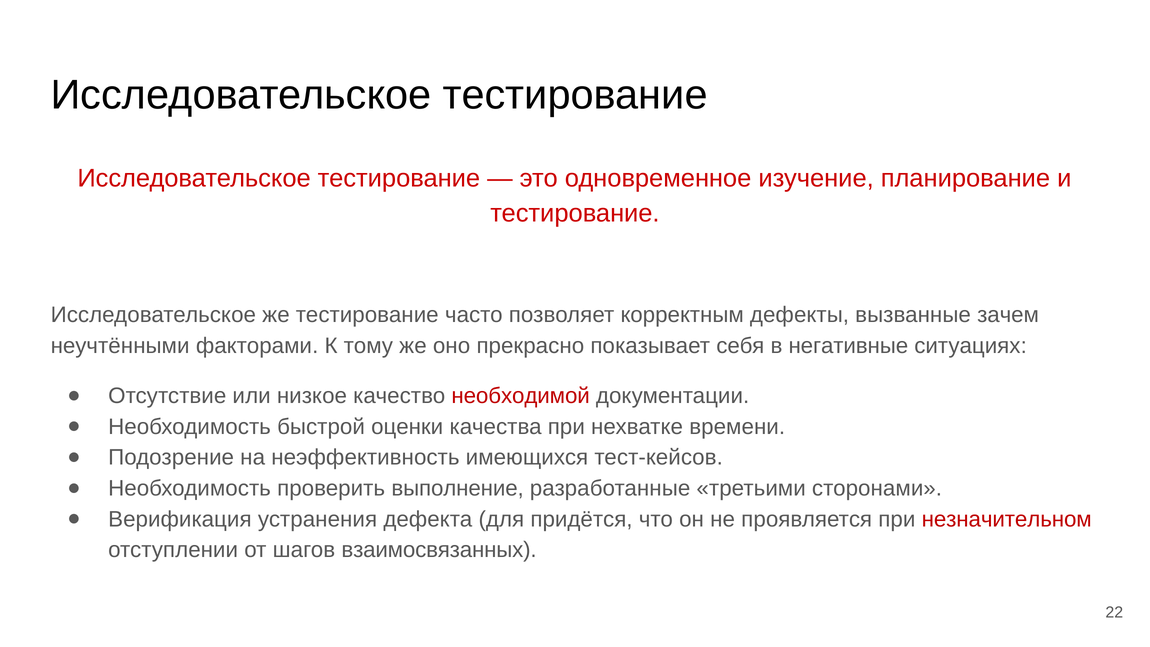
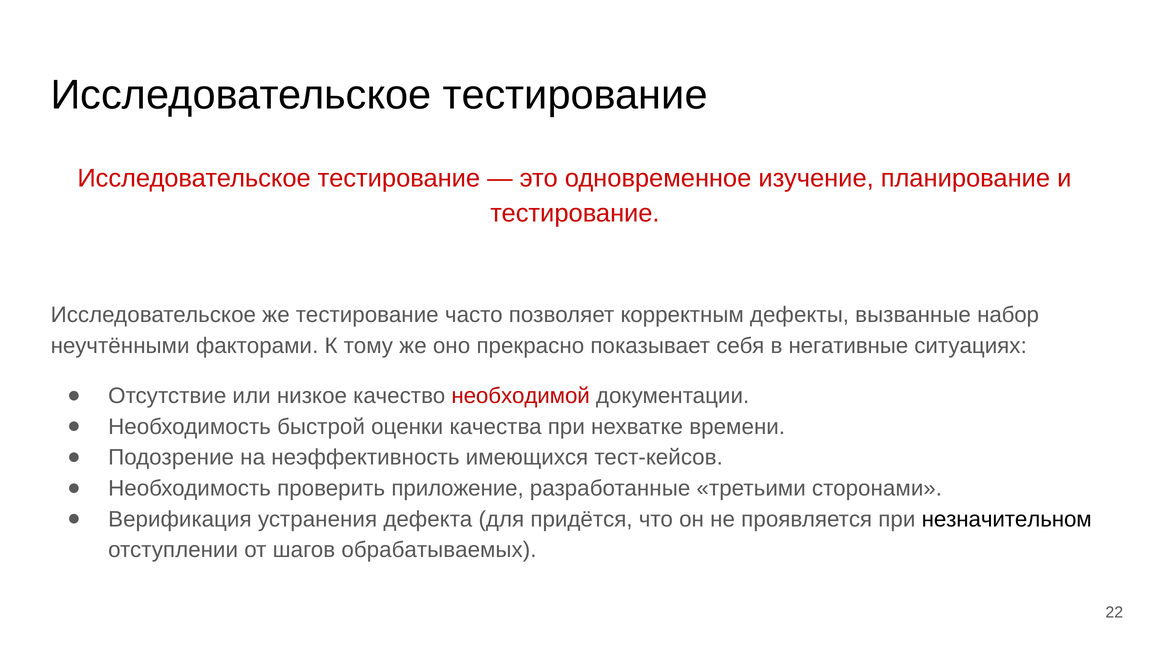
зачем: зачем -> набор (1008, 315)
выполнение: выполнение -> приложение (458, 488)
незначительном colour: red -> black (1007, 519)
взаимосвязанных: взаимосвязанных -> обрабатываемых (439, 550)
